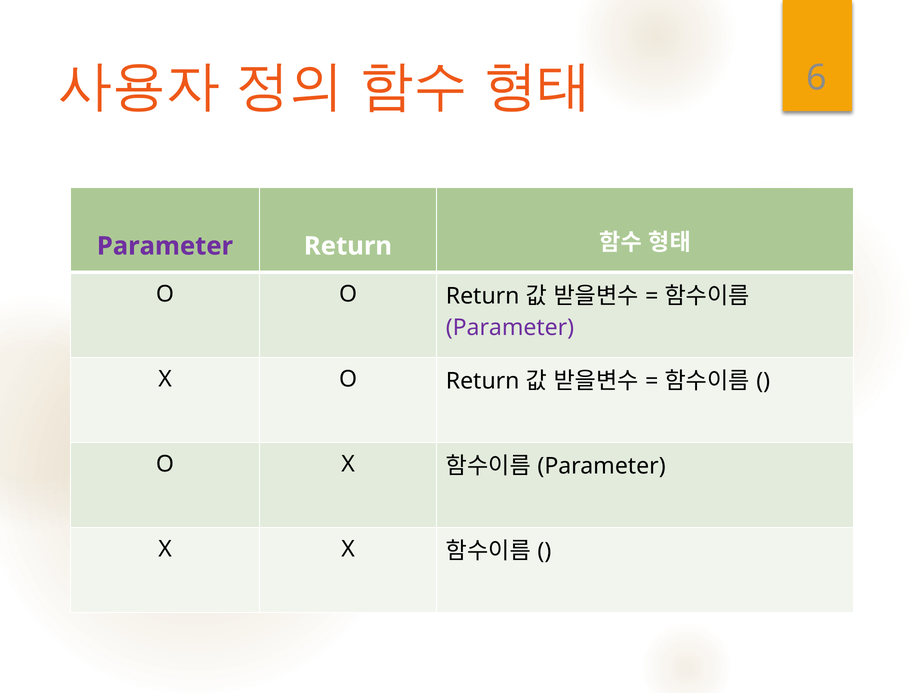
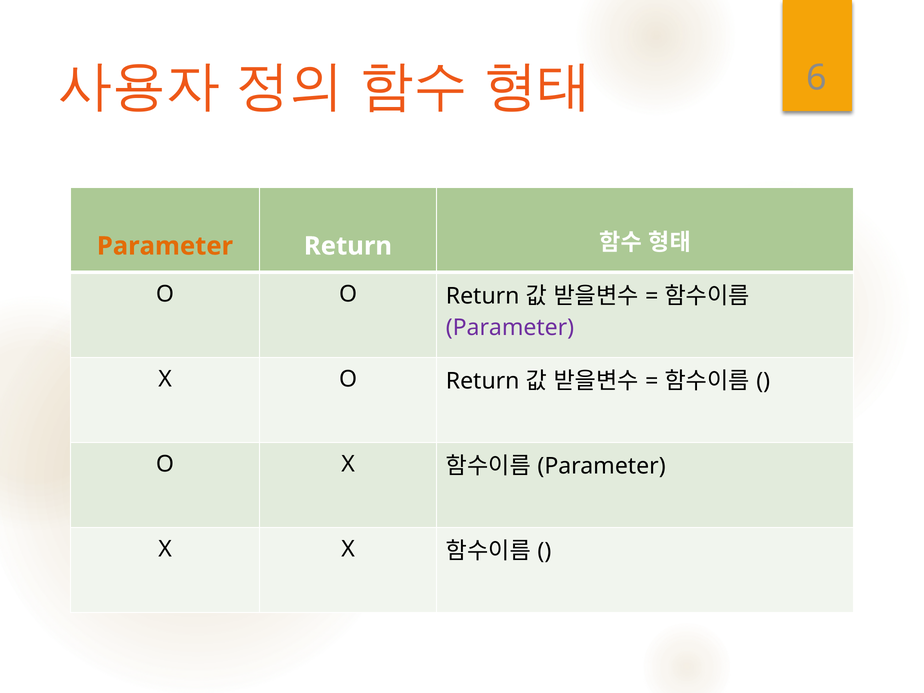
Parameter colour: purple -> orange (165, 246)
